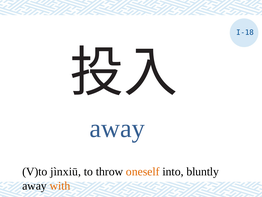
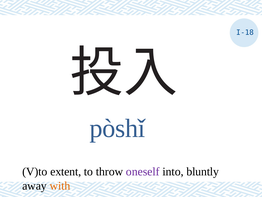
away: away -> pòshǐ (117, 128)
jìnxiū: jìnxiū -> extent (66, 171)
oneself colour: orange -> purple (143, 171)
